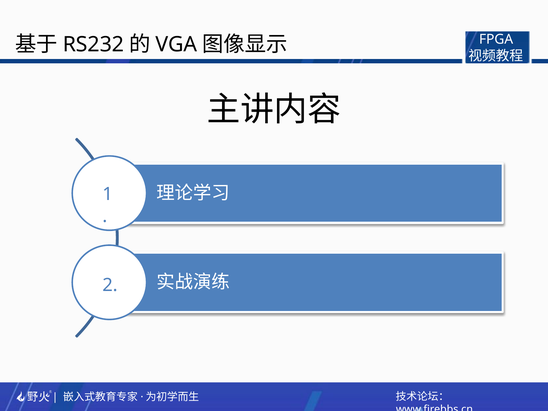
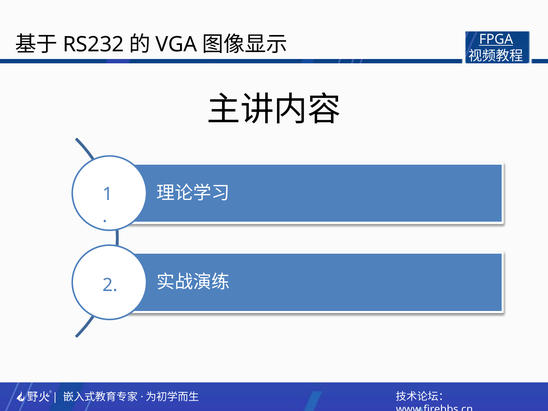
FPGA underline: none -> present (496, 39)
